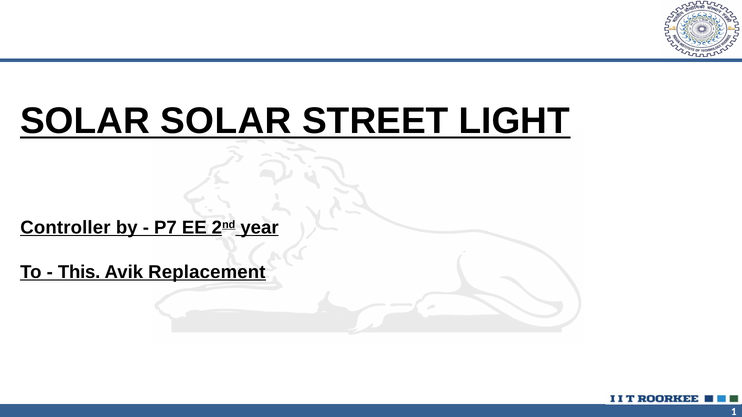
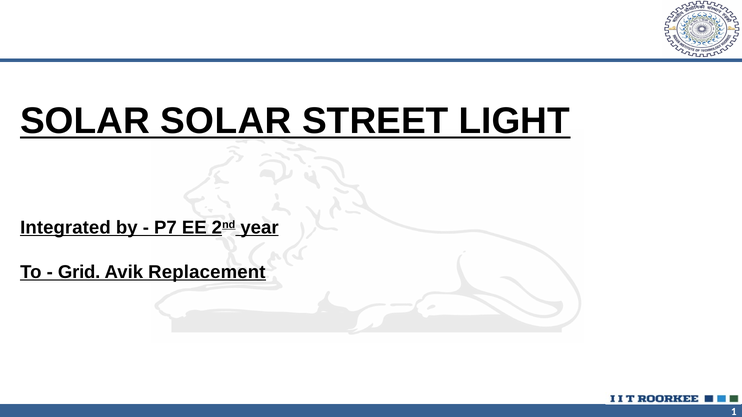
Controller: Controller -> Integrated (65, 228)
This: This -> Grid (79, 272)
